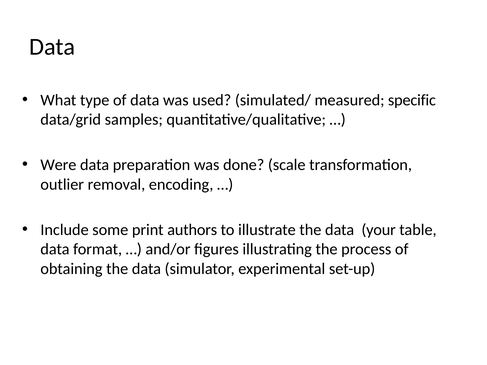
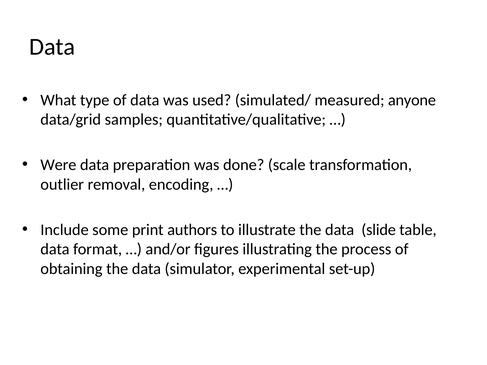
specific: specific -> anyone (412, 100)
your: your -> slide (379, 230)
